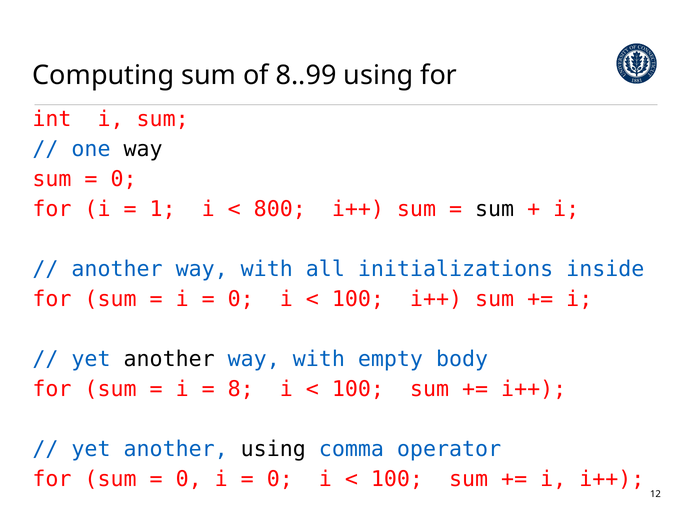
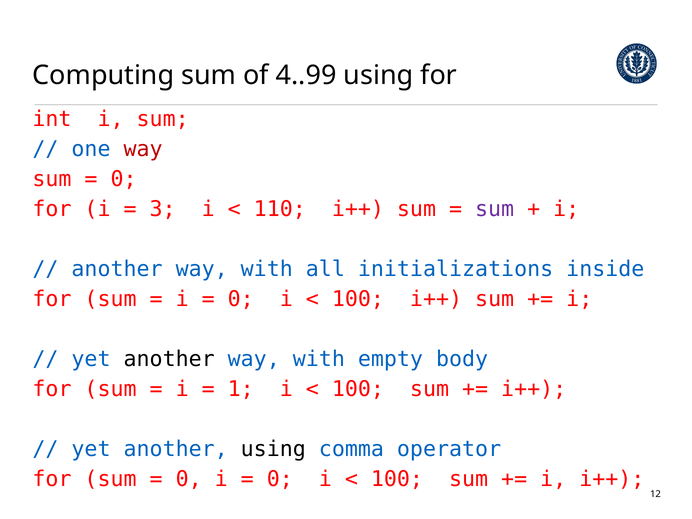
8..99: 8..99 -> 4..99 (306, 76)
way colour: black -> red (143, 149)
1: 1 -> 3 (163, 209)
800: 800 -> 110 (280, 209)
sum colour: black -> purple (495, 209)
8: 8 -> 1 (241, 389)
